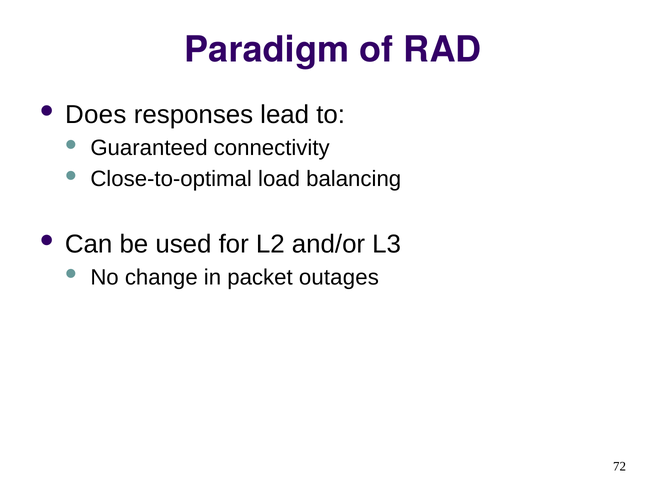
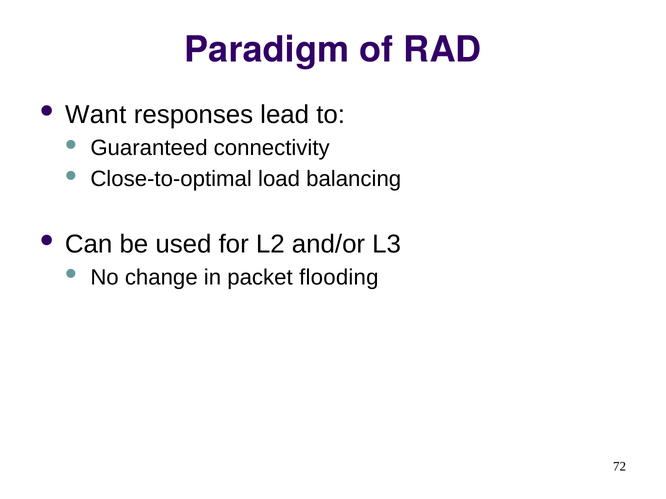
Does: Does -> Want (96, 115)
outages: outages -> flooding (339, 278)
